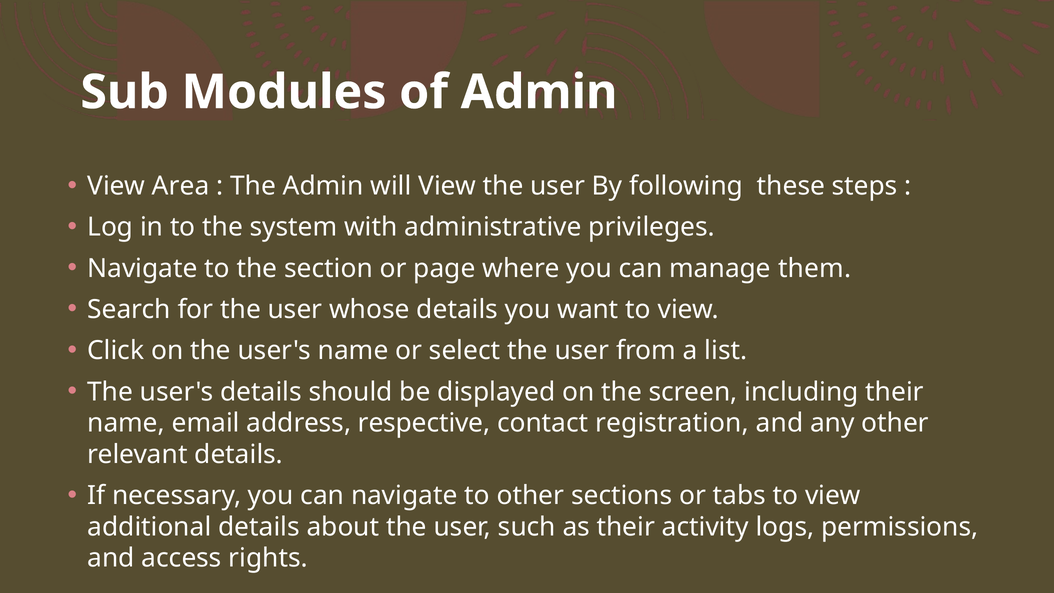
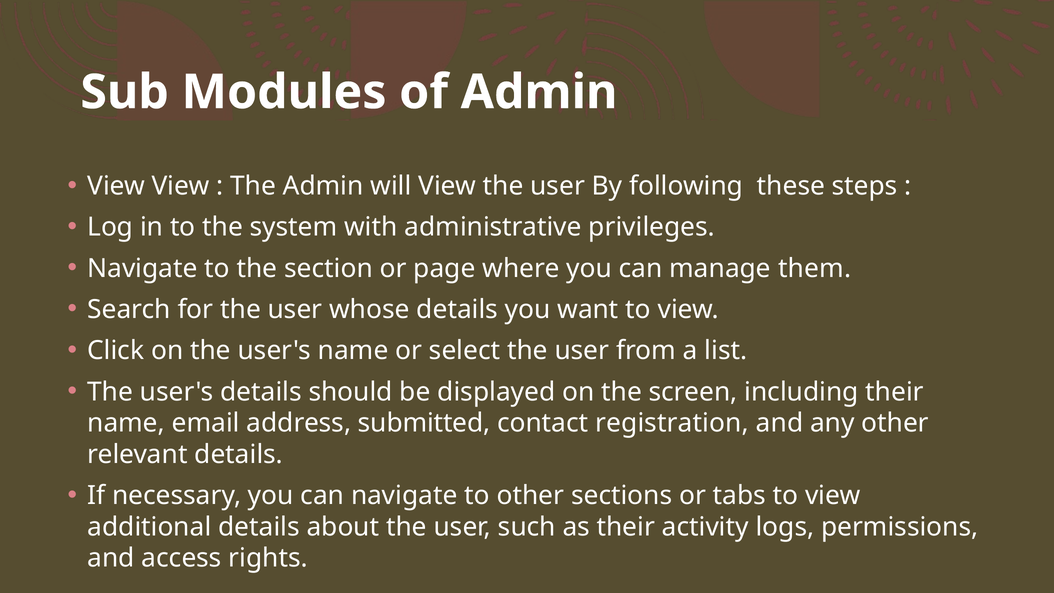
View Area: Area -> View (181, 186)
respective: respective -> submitted (424, 423)
